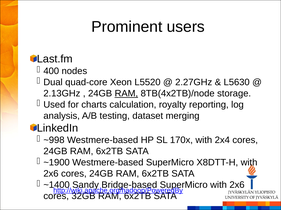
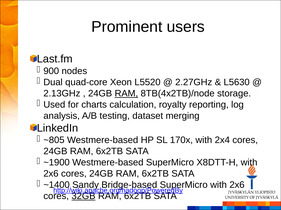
400: 400 -> 900 (51, 71)
~998: ~998 -> ~805 (54, 141)
32GB underline: none -> present (83, 197)
